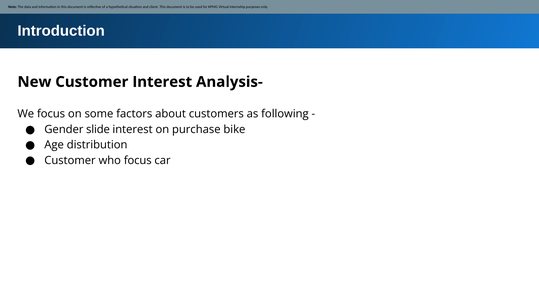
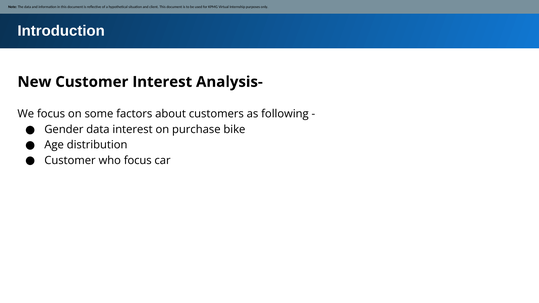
Gender slide: slide -> data (98, 130)
